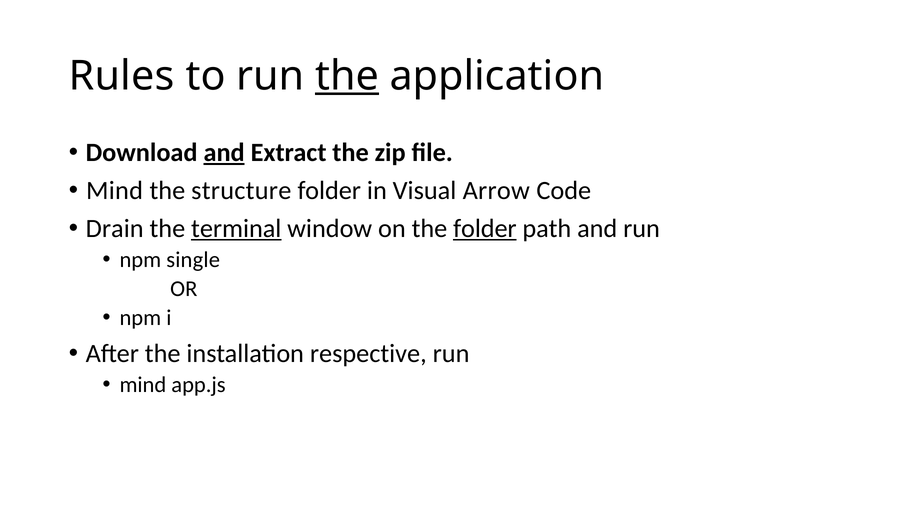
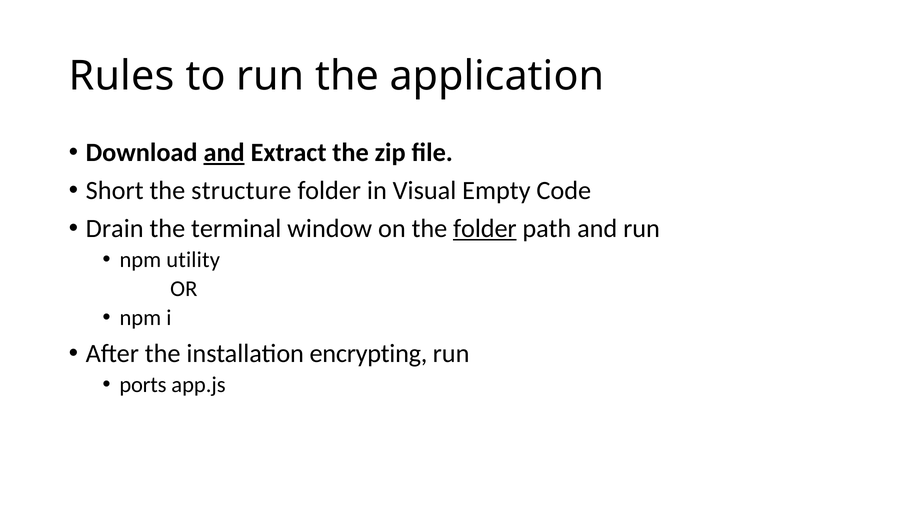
the underline: present -> none (347, 76)
Mind: Mind -> Short (115, 190)
Arrow: Arrow -> Empty (496, 190)
terminal underline: present -> none (236, 228)
single: single -> utility (193, 259)
respective: respective -> encrypting (368, 353)
mind: mind -> ports (143, 384)
